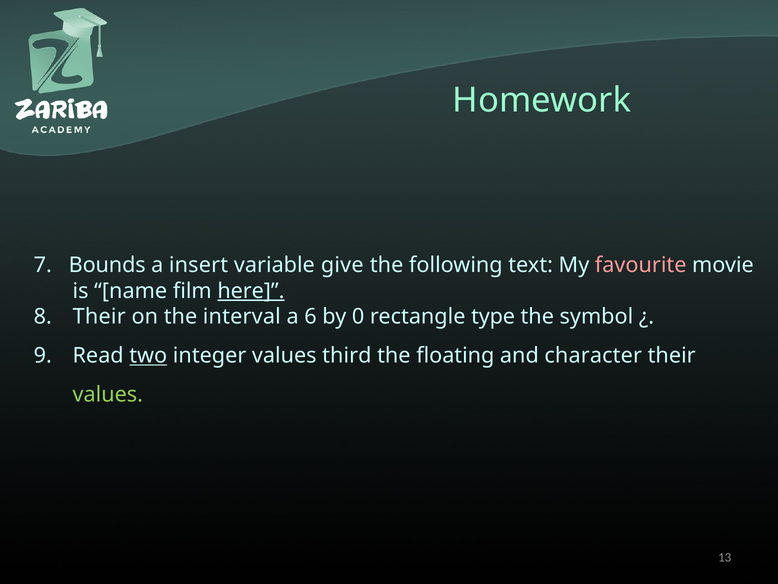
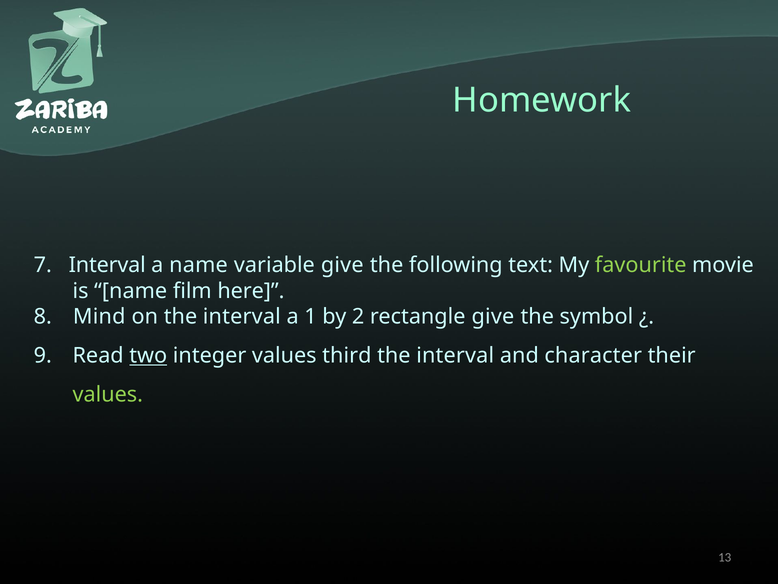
7 Bounds: Bounds -> Interval (107, 265)
a insert: insert -> name (198, 265)
favourite colour: pink -> light green (641, 265)
here underline: present -> none (251, 291)
Their: Their -> Mind (99, 317)
6: 6 -> 1 (311, 317)
0: 0 -> 2 (358, 317)
rectangle type: type -> give (493, 317)
floating: floating -> interval (455, 355)
